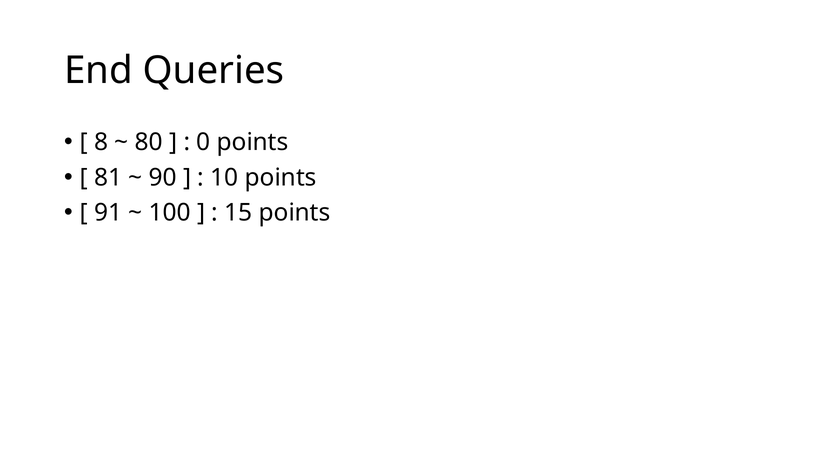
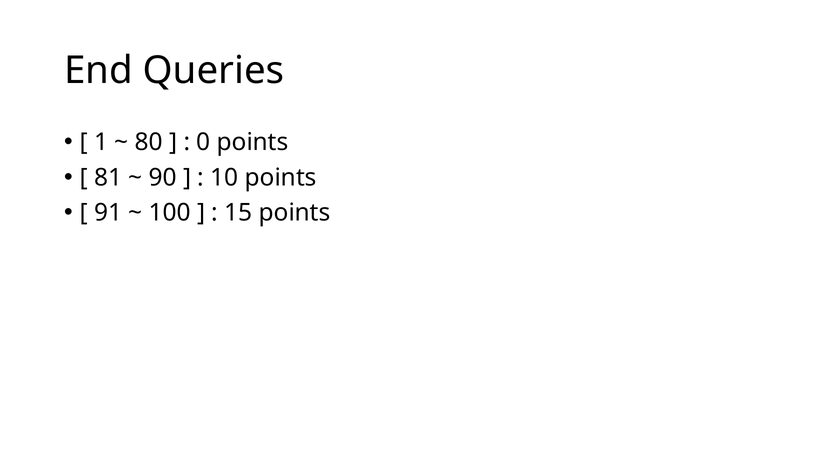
8: 8 -> 1 (101, 142)
